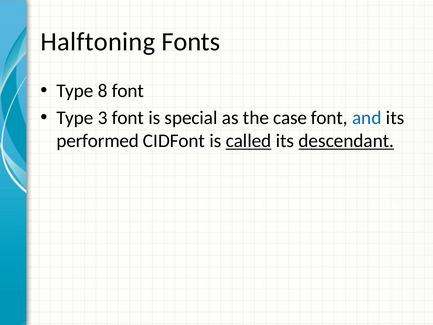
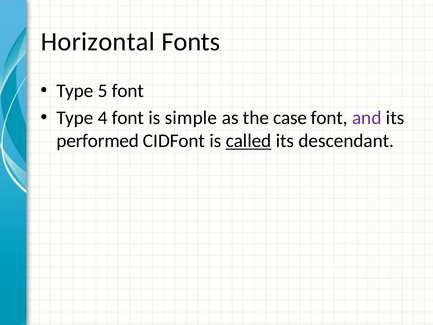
Halftoning: Halftoning -> Horizontal (98, 42)
8: 8 -> 5 (103, 91)
3: 3 -> 4 (103, 118)
special: special -> simple (191, 118)
and colour: blue -> purple (367, 118)
descendant underline: present -> none (346, 141)
